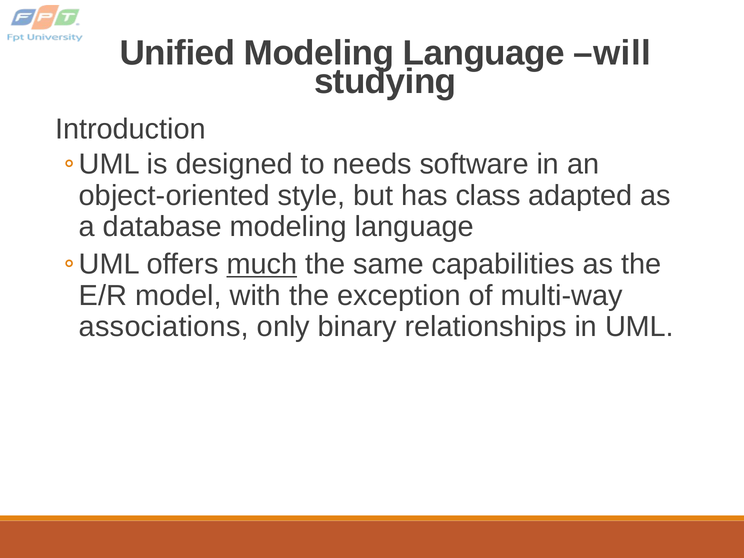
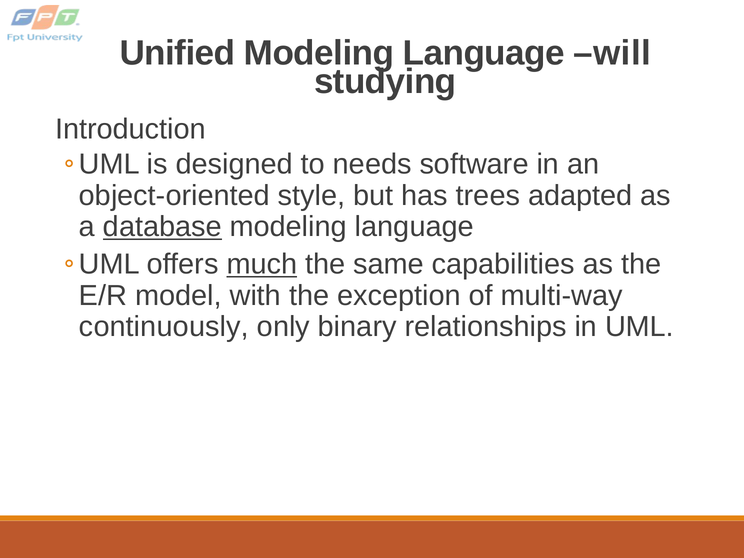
class: class -> trees (488, 196)
database underline: none -> present (162, 227)
associations: associations -> continuously (164, 327)
